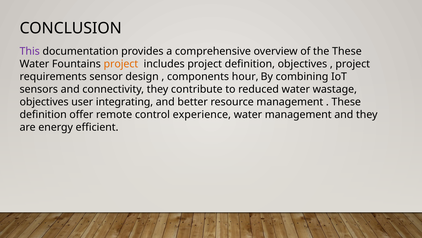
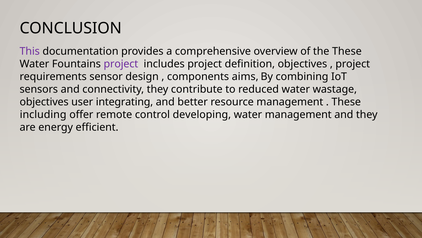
project colour: orange -> purple (121, 64)
hour: hour -> aims (245, 76)
definition: definition -> including (43, 114)
experience: experience -> developing (202, 114)
